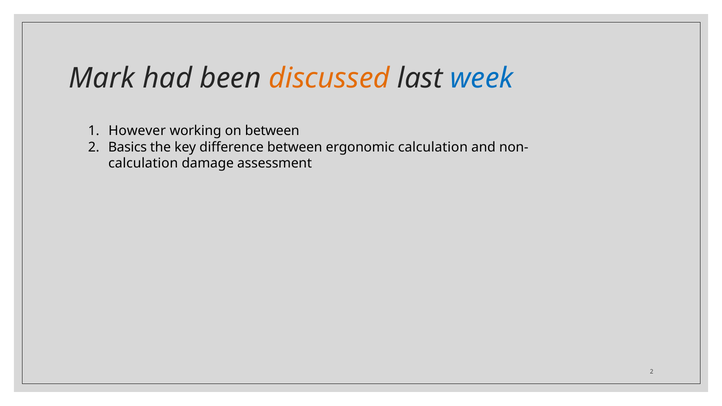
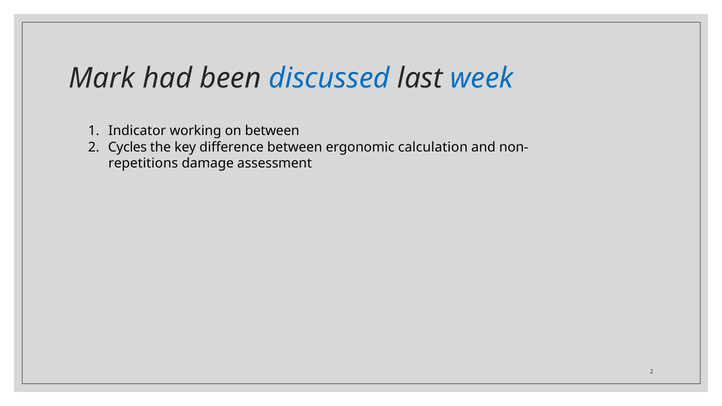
discussed colour: orange -> blue (329, 78)
However: However -> Indicator (137, 131)
Basics: Basics -> Cycles (128, 147)
calculation: calculation -> repetitions (143, 163)
